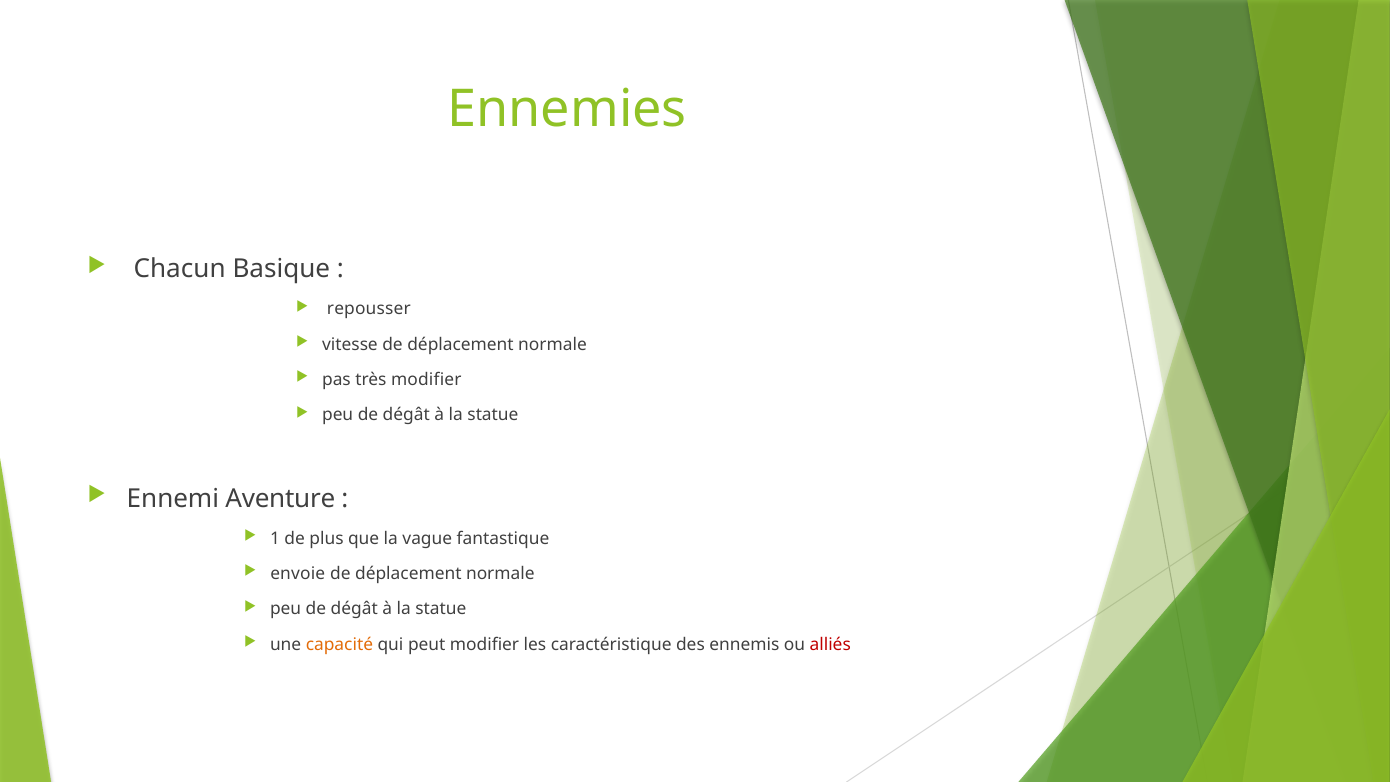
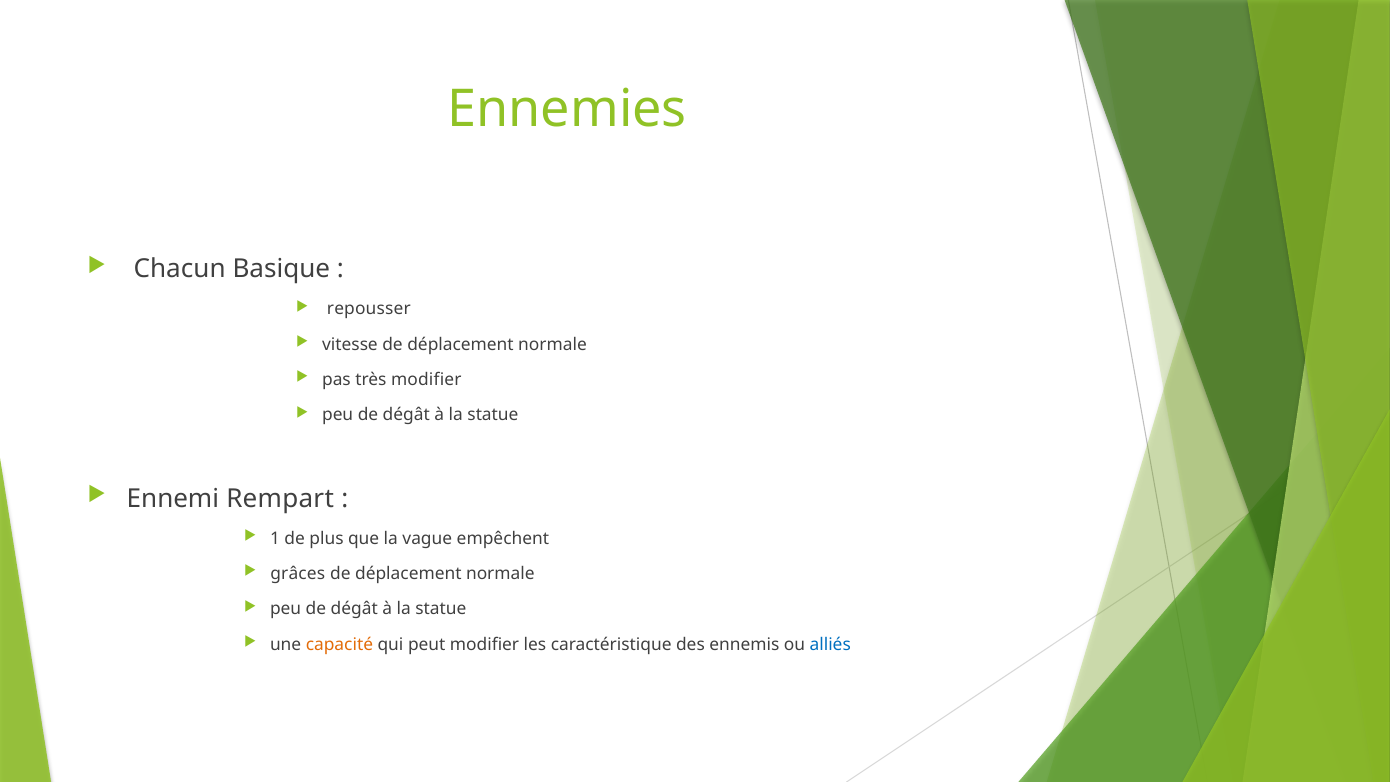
Aventure: Aventure -> Rempart (280, 498)
fantastique: fantastique -> empêchent (503, 538)
envoie: envoie -> grâces (298, 574)
alliés colour: red -> blue (830, 644)
